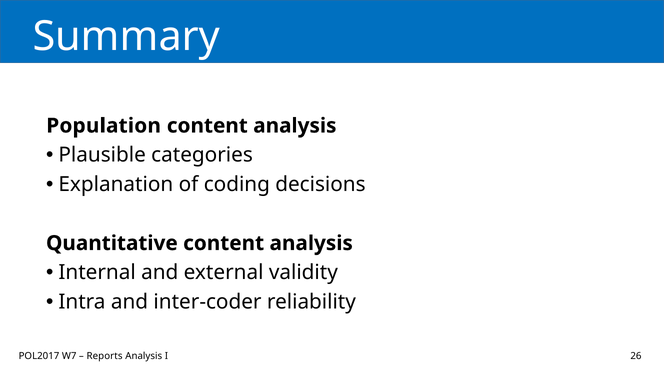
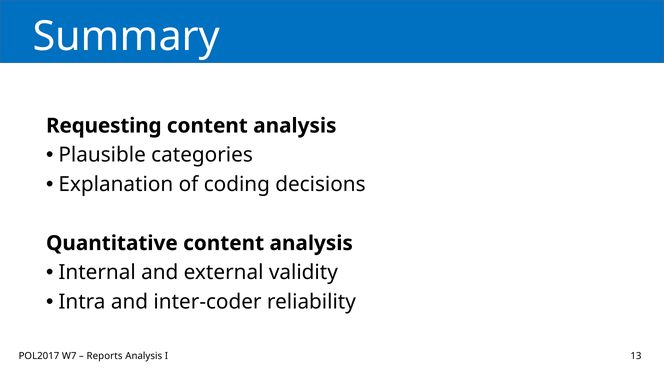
Population: Population -> Requesting (104, 126)
26: 26 -> 13 (636, 355)
